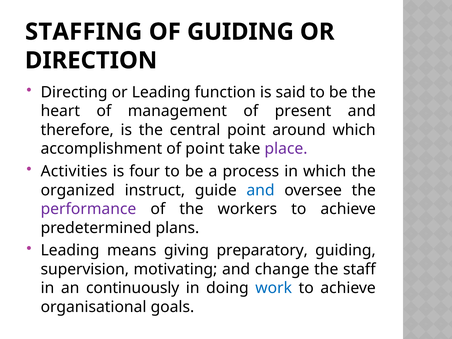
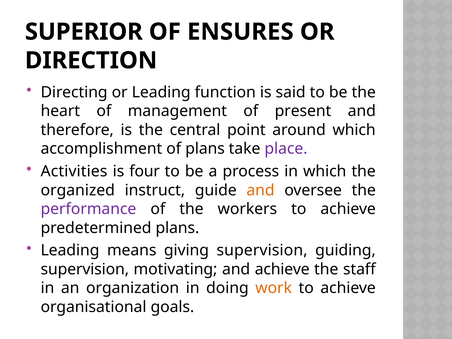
STAFFING: STAFFING -> SUPERIOR (84, 32)
OF GUIDING: GUIDING -> ENSURES (240, 32)
of point: point -> plans (205, 149)
and colour: blue -> orange (261, 190)
giving preparatory: preparatory -> supervision (262, 250)
and change: change -> achieve (282, 269)
continuously: continuously -> organization (133, 288)
work colour: blue -> orange (274, 288)
